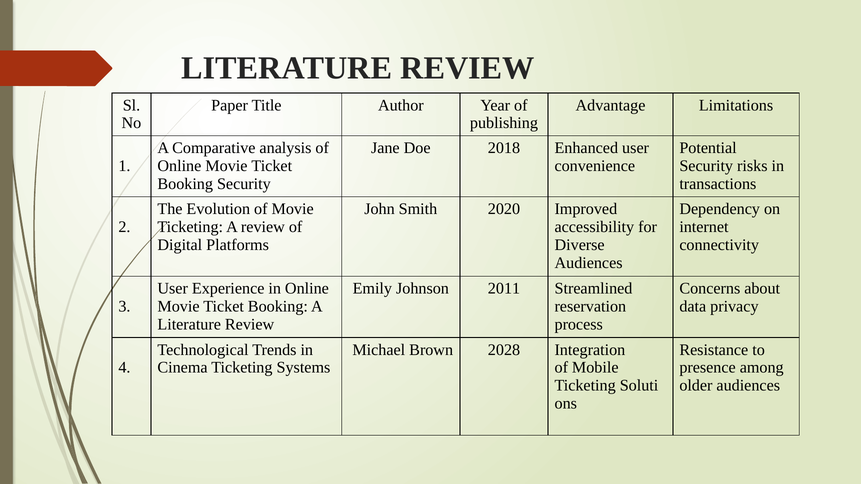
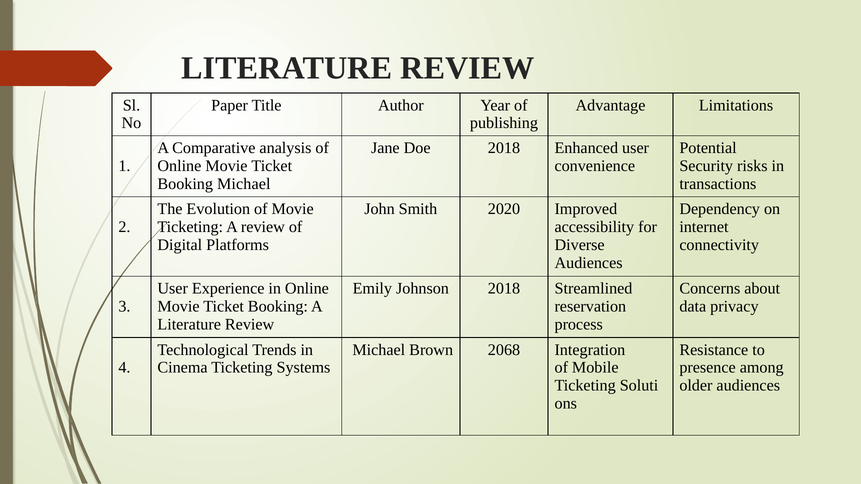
Booking Security: Security -> Michael (244, 184)
Johnson 2011: 2011 -> 2018 (504, 289)
2028: 2028 -> 2068 (504, 350)
